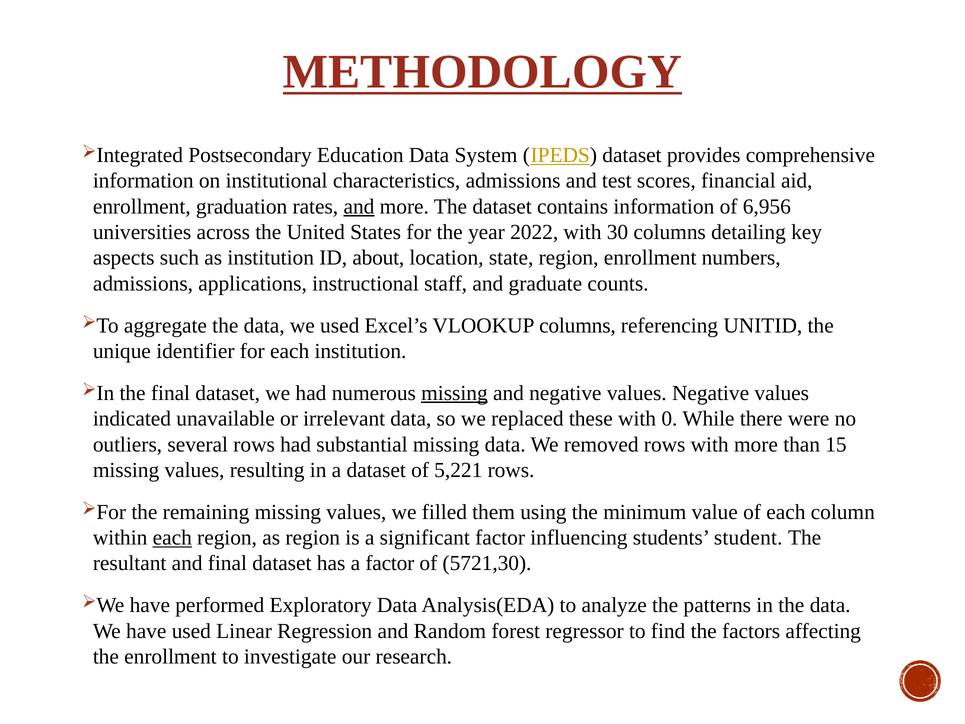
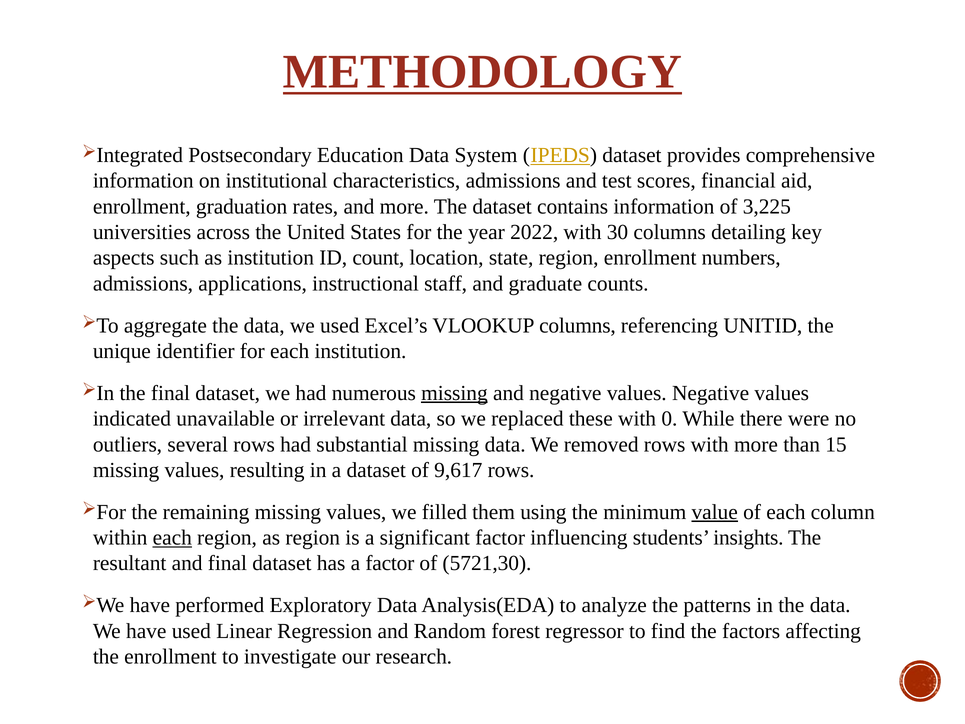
and underline: present -> none (359, 206)
6,956: 6,956 -> 3,225 (767, 206)
about: about -> count (378, 258)
5,221: 5,221 -> 9,617 (458, 470)
value underline: none -> present (715, 512)
student: student -> insights (748, 538)
